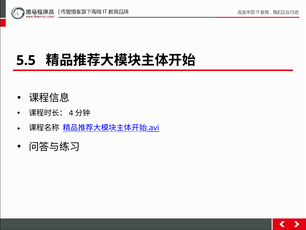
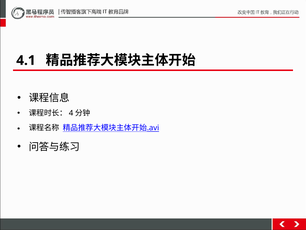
5.5: 5.5 -> 4.1 (26, 60)
